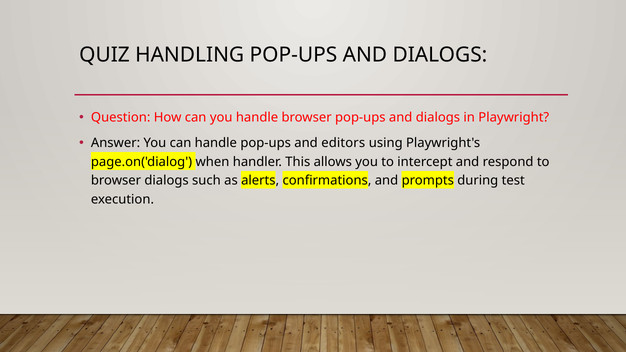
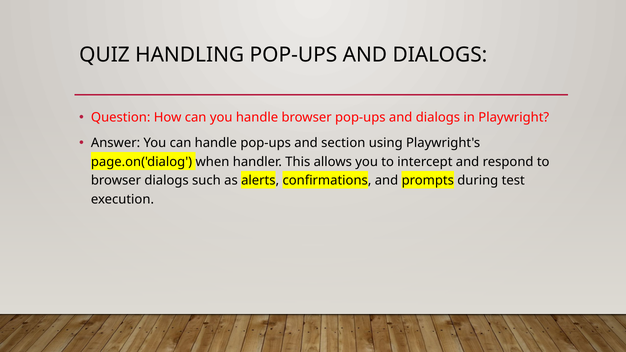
editors: editors -> section (343, 143)
